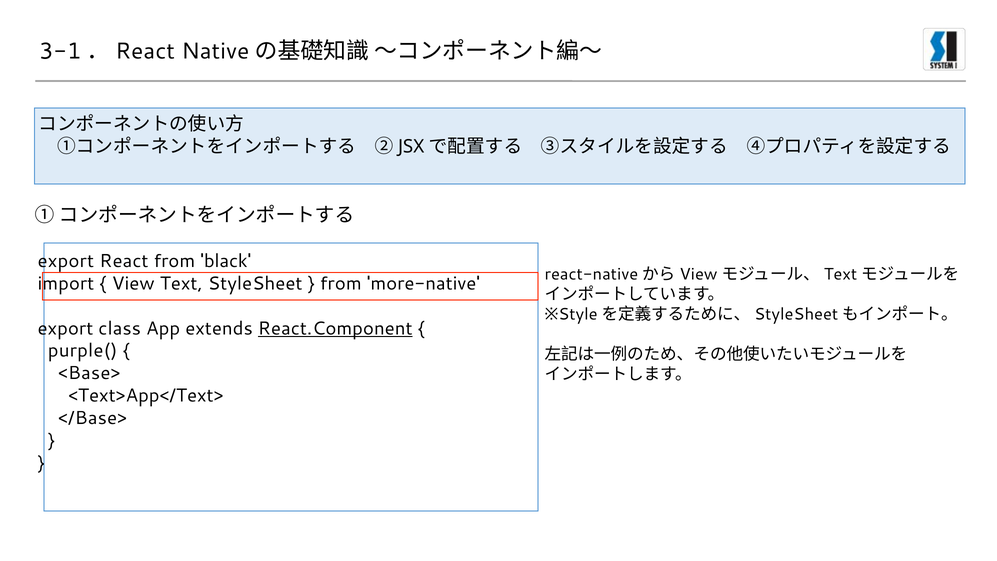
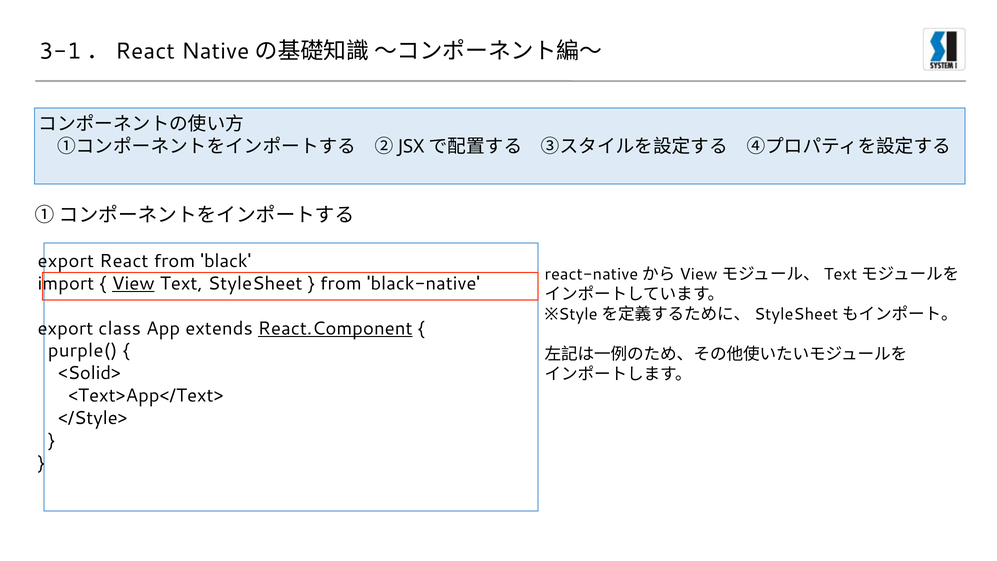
View underline: none -> present (133, 283)
more-native: more-native -> black-native (423, 283)
<Base>: <Base> -> <Solid> (89, 373)
</Base>: </Base> -> </Style> (93, 418)
